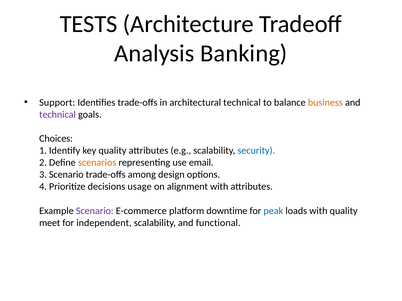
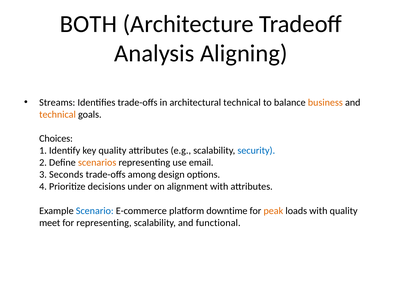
TESTS: TESTS -> BOTH (88, 24)
Banking: Banking -> Aligning (244, 54)
Support: Support -> Streams (57, 103)
technical colour: purple -> orange (58, 115)
3 Scenario: Scenario -> Seconds (66, 175)
usage: usage -> under (140, 187)
Scenario colour: purple -> blue (95, 211)
peak colour: blue -> orange (273, 211)
for independent: independent -> representing (104, 223)
